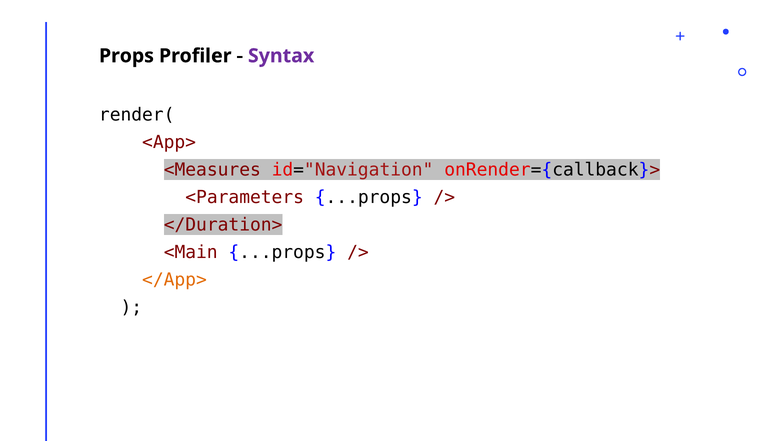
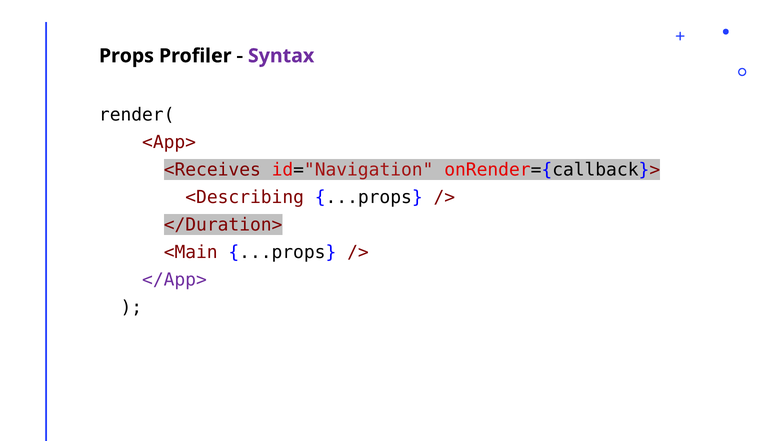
<Measures: <Measures -> <Receives (212, 170)
<Parameters: <Parameters -> <Describing (245, 197)
</App> colour: orange -> purple (174, 280)
